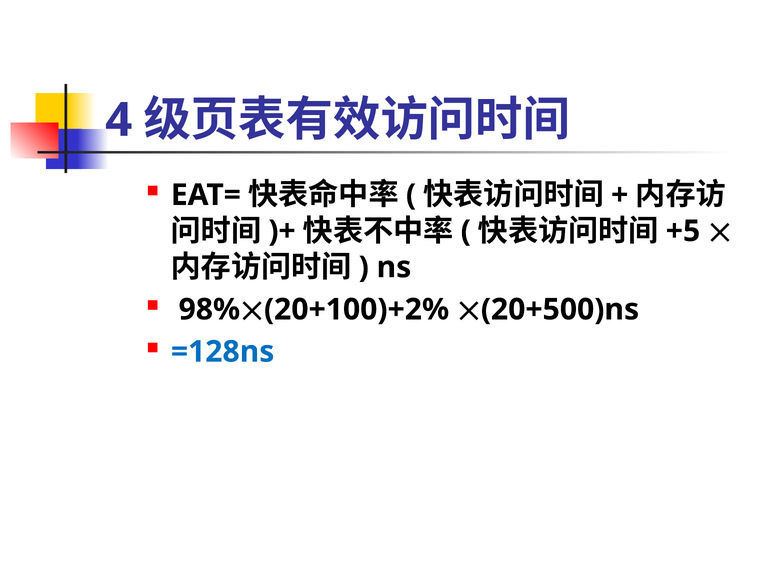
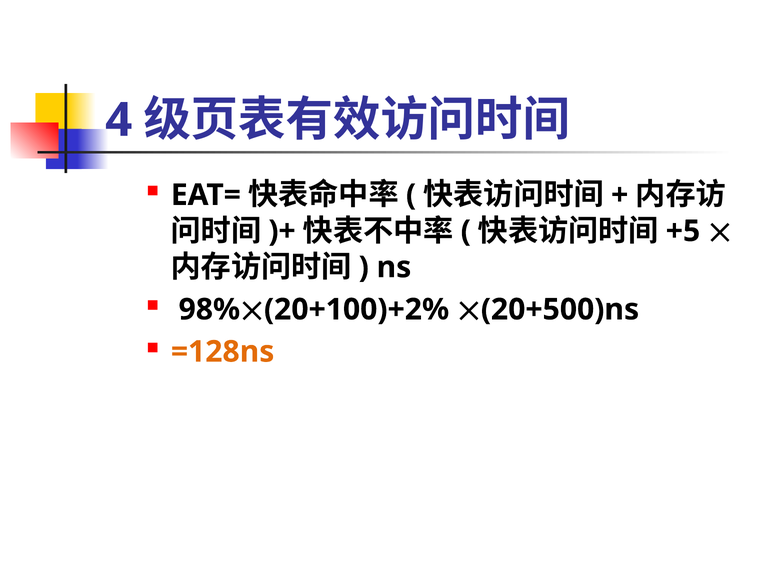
=128ns colour: blue -> orange (223, 352)
